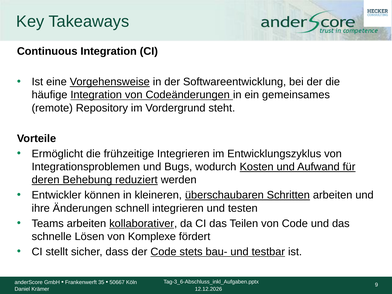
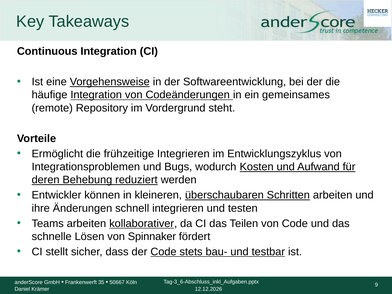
Komplexe: Komplexe -> Spinnaker (152, 236)
